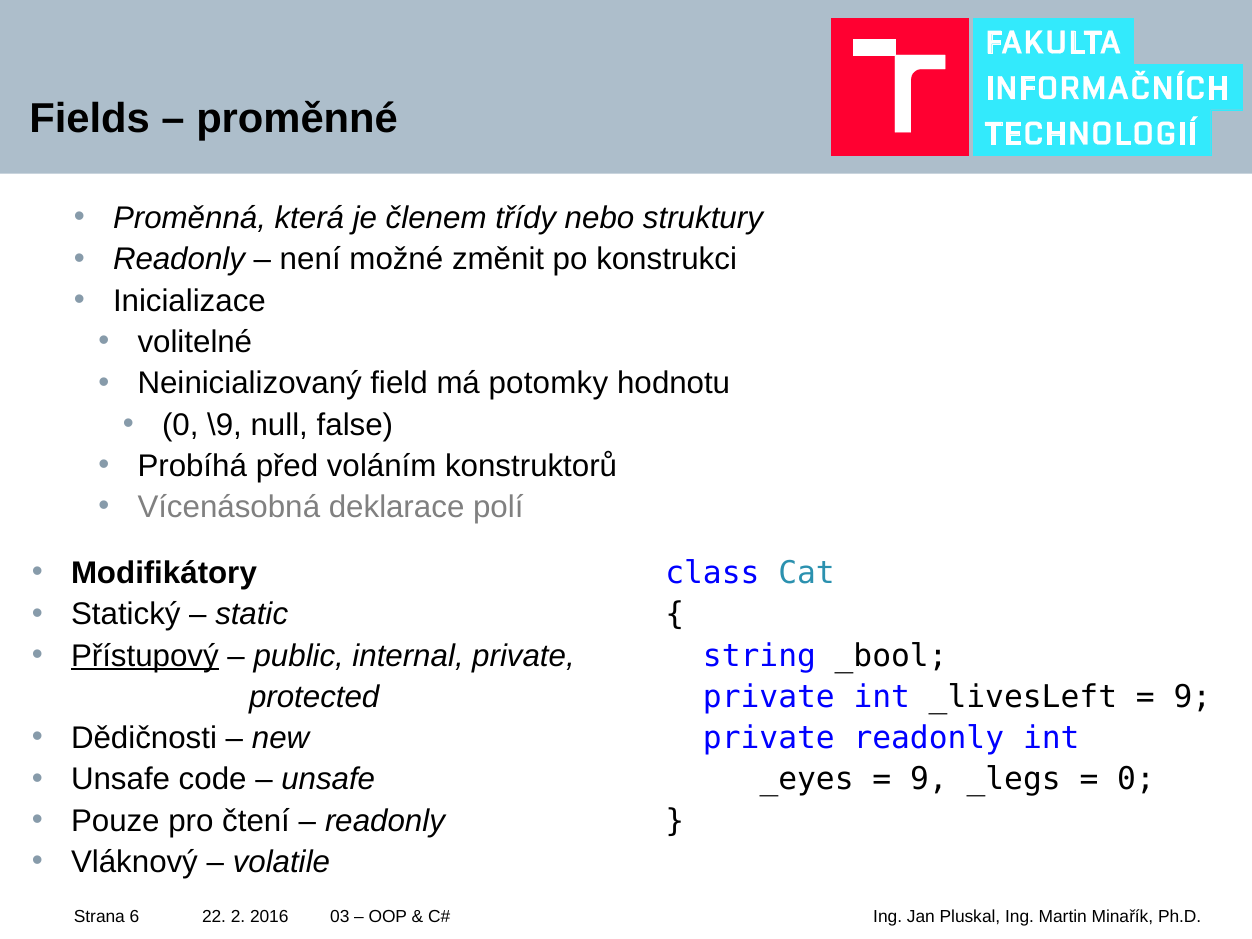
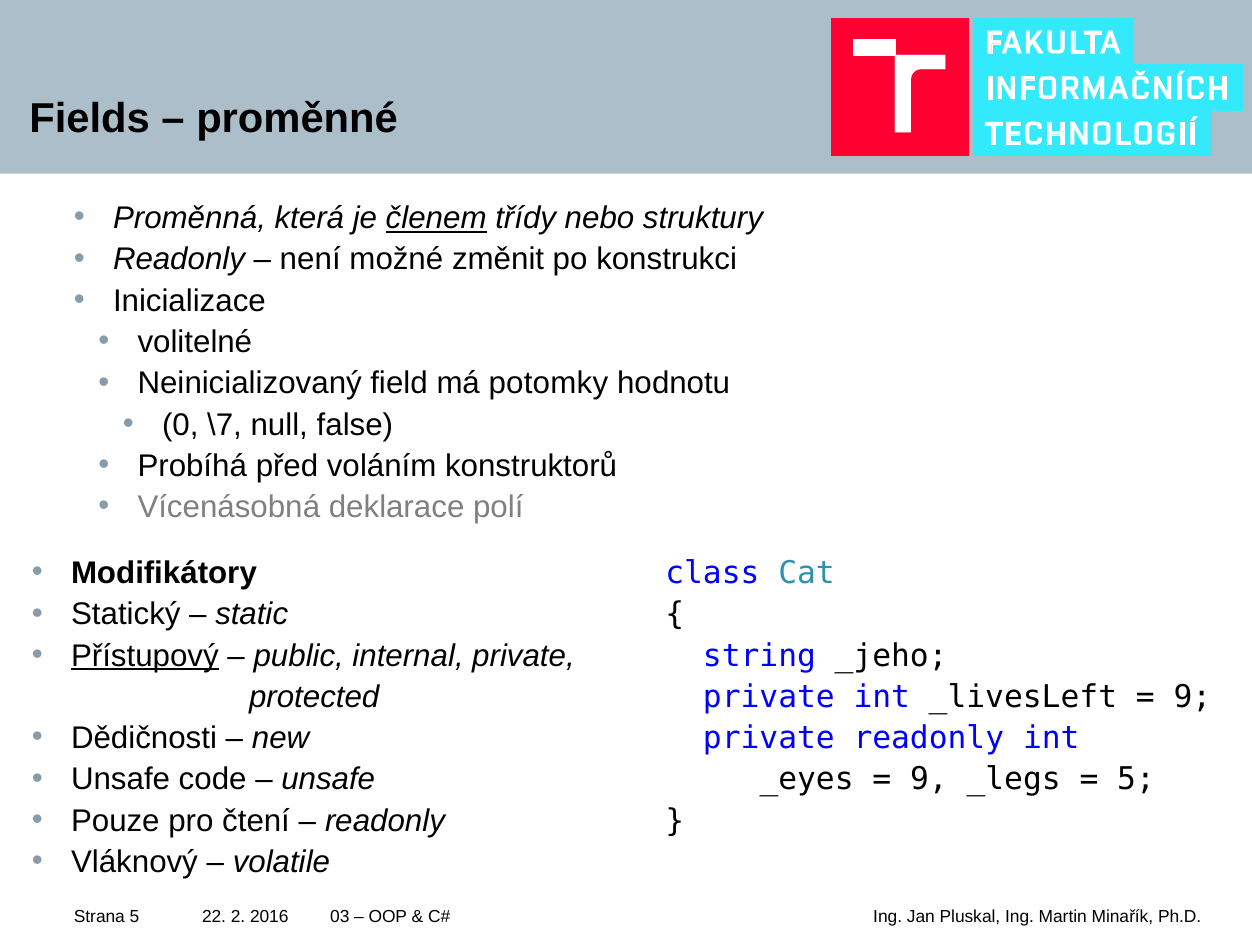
členem underline: none -> present (436, 218)
\9: \9 -> \7 (224, 425)
_bool: _bool -> _jeho (891, 656)
0: 0 -> 5 (1136, 780)
6: 6 -> 5 (134, 917)
